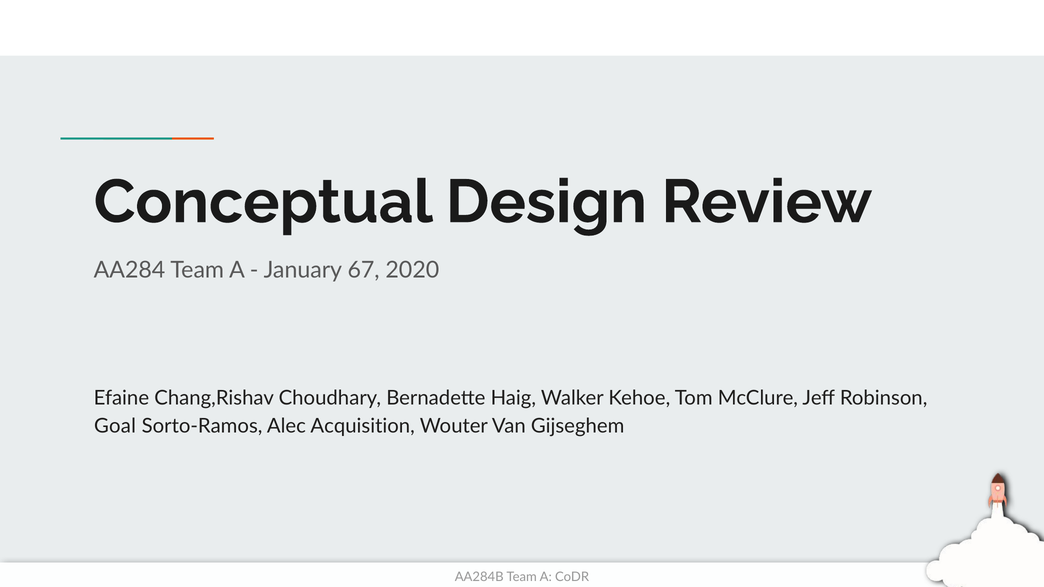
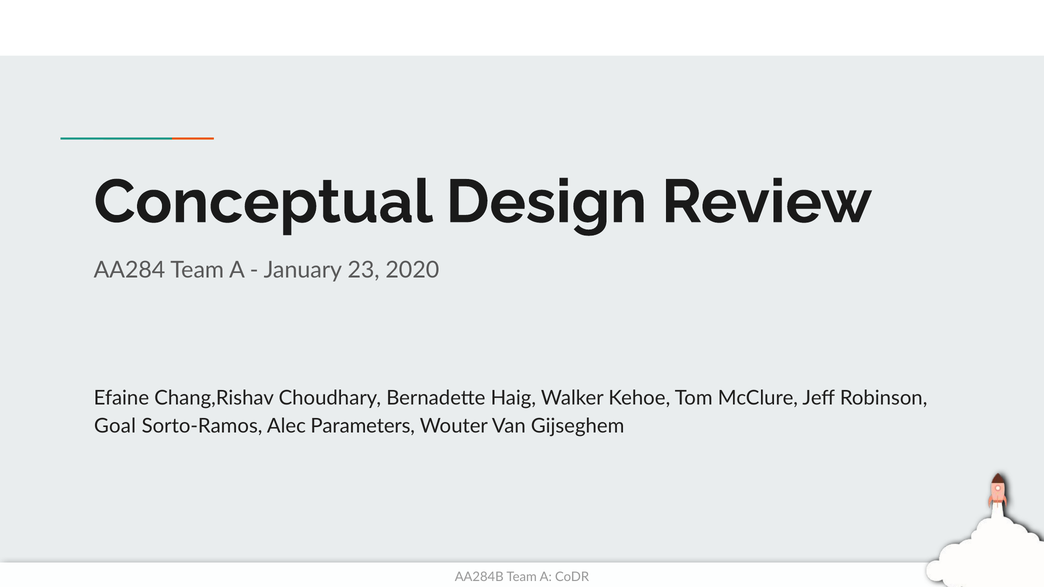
67: 67 -> 23 (364, 270)
Acquisition: Acquisition -> Parameters (363, 426)
